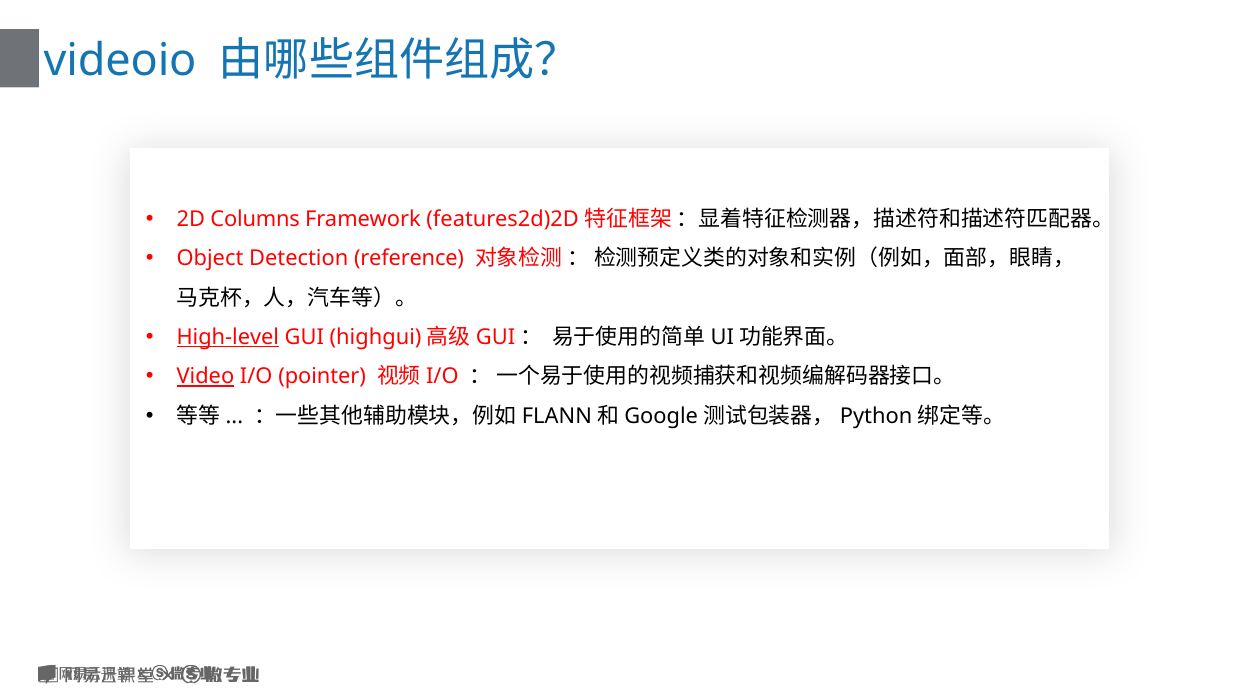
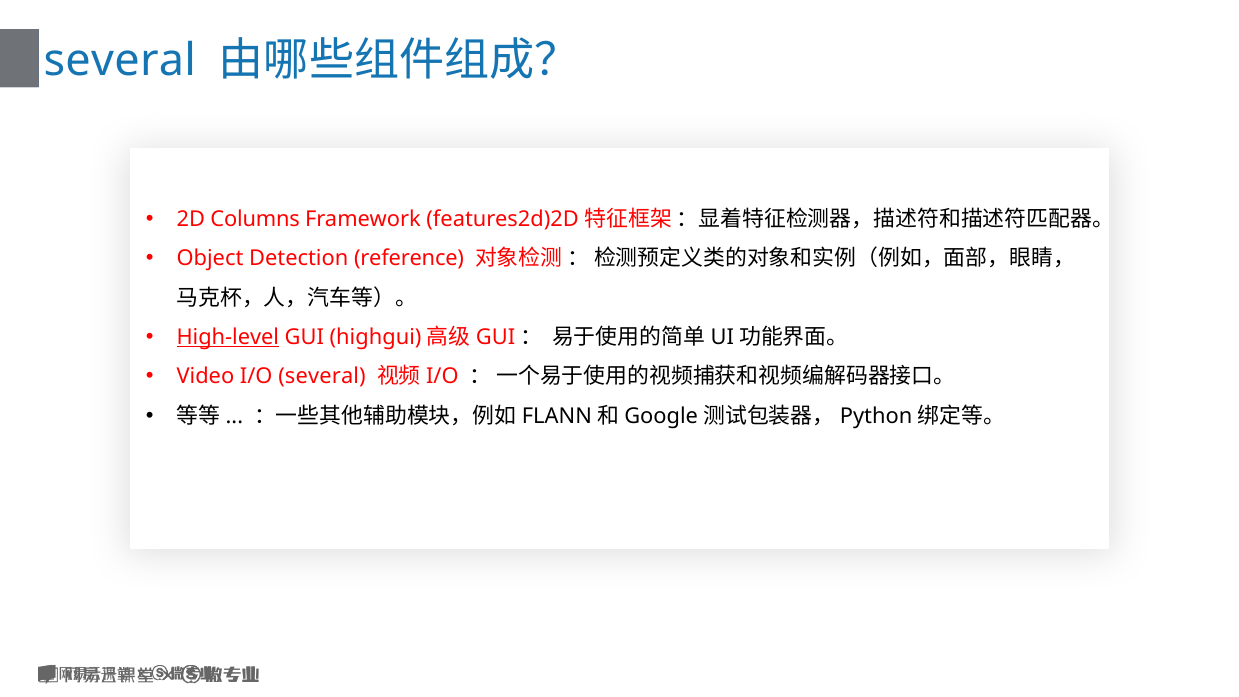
videoio: videoio -> several (120, 61)
Video underline: present -> none (205, 377)
I/O pointer: pointer -> several (322, 377)
